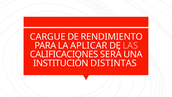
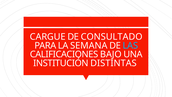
RENDIMIENTO: RENDIMIENTO -> CONSULTADO (112, 37)
APLICAR: APLICAR -> SEMANA (89, 45)
LAS colour: pink -> light blue (130, 45)
SERÁ: SERÁ -> BAJO (111, 54)
